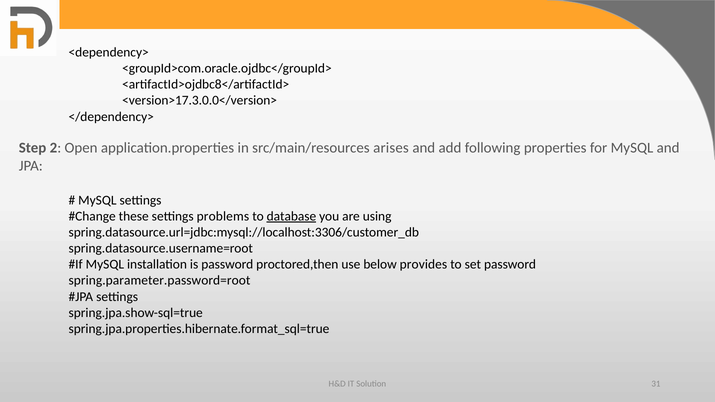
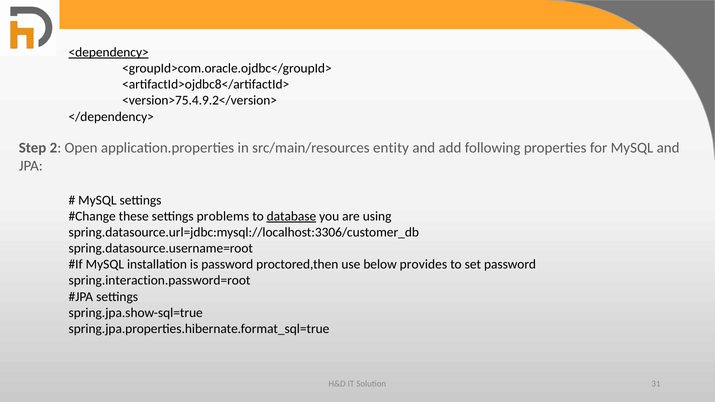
<dependency> underline: none -> present (109, 52)
<version>17.3.0.0</version>: <version>17.3.0.0</version> -> <version>75.4.9.2</version> (200, 101)
arises: arises -> entity (391, 148)
spring.parameter.password=root: spring.parameter.password=root -> spring.interaction.password=root (160, 281)
